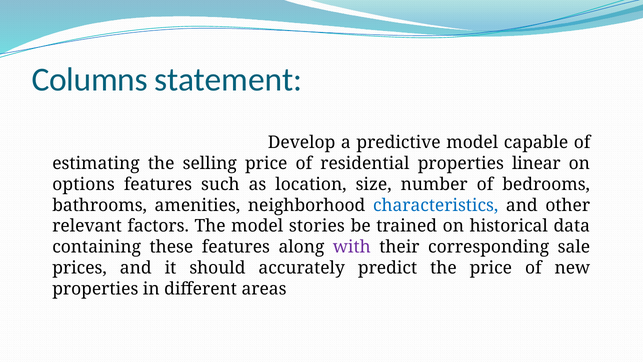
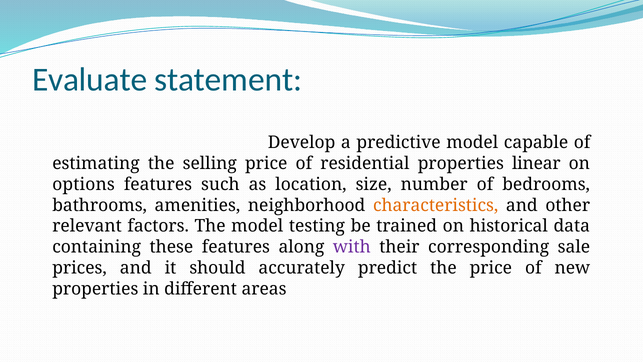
Columns: Columns -> Evaluate (90, 80)
characteristics colour: blue -> orange (436, 205)
stories: stories -> testing (317, 226)
